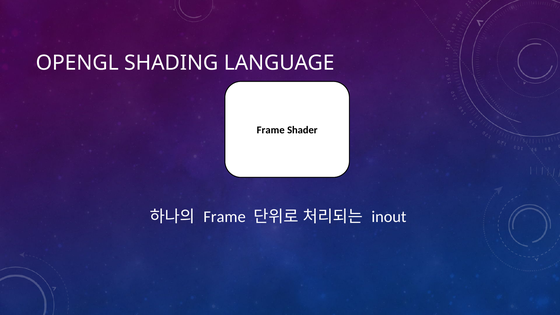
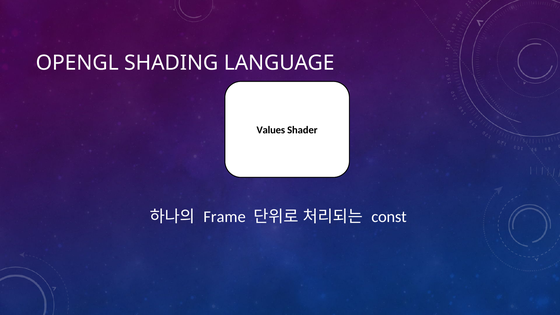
Frame: Frame -> Values (271, 130)
inout: inout -> const (389, 217)
